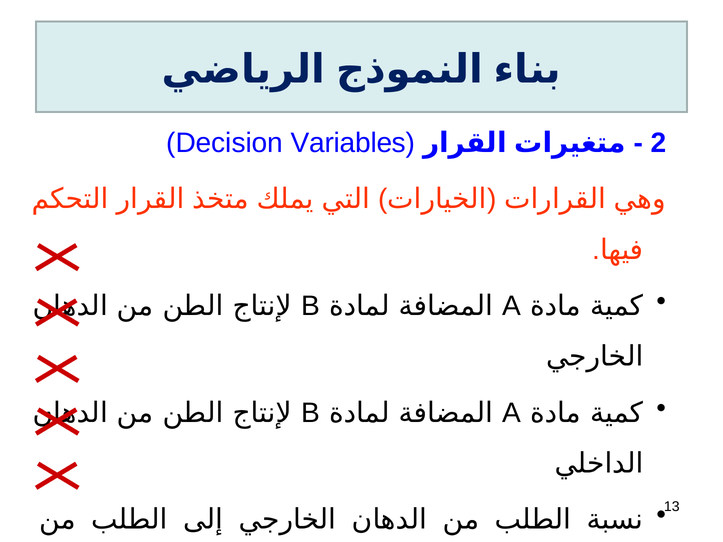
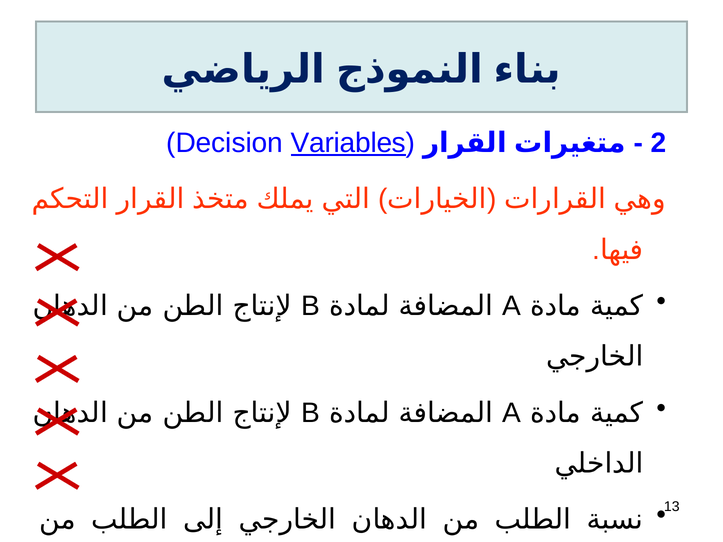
Variables underline: none -> present (348, 143)
